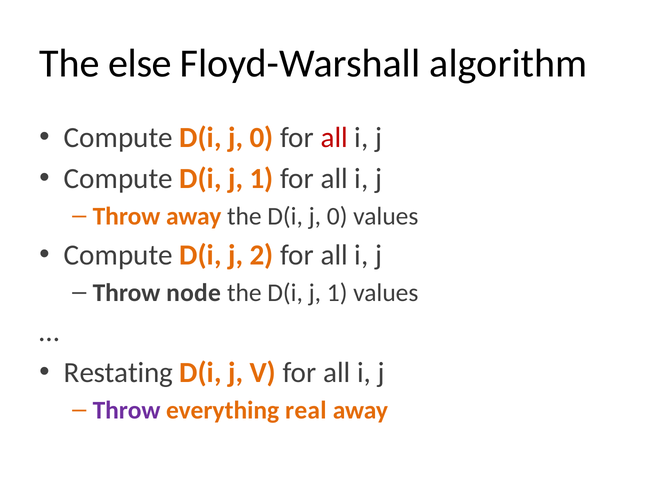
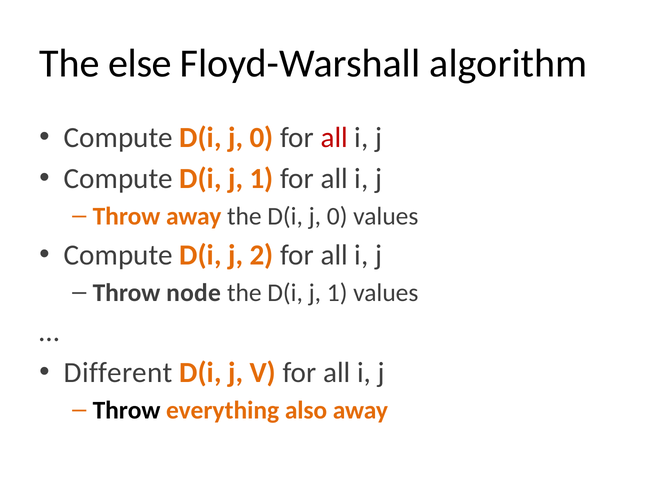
Restating: Restating -> Different (118, 372)
Throw colour: purple -> black (127, 410)
real: real -> also (306, 410)
